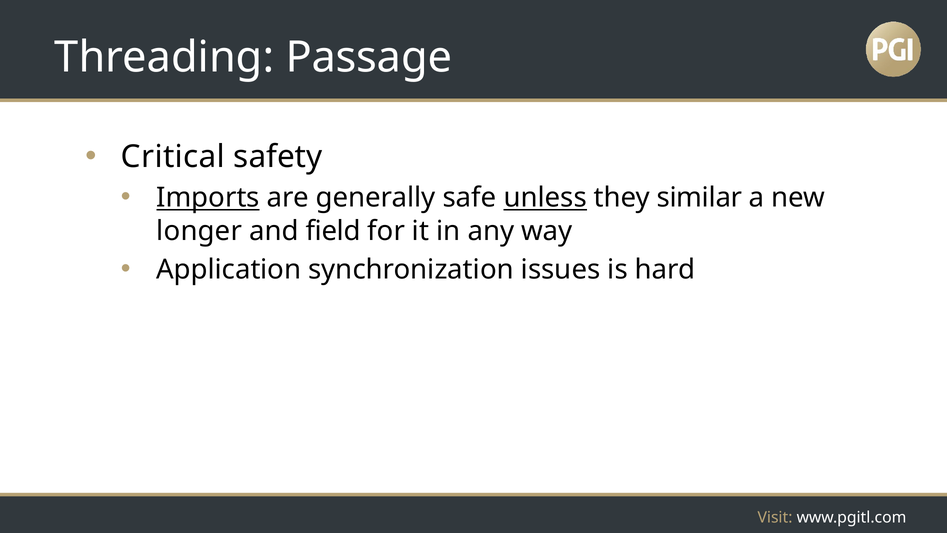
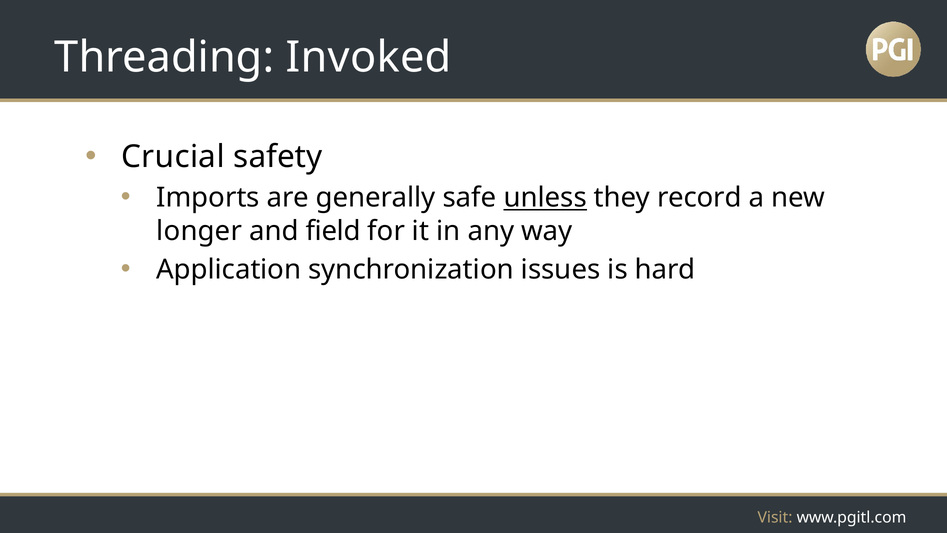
Passage: Passage -> Invoked (369, 57)
Critical: Critical -> Crucial (173, 157)
Imports underline: present -> none (208, 198)
similar: similar -> record (699, 198)
